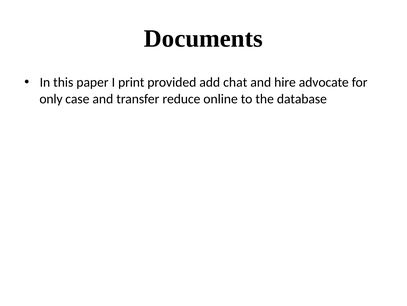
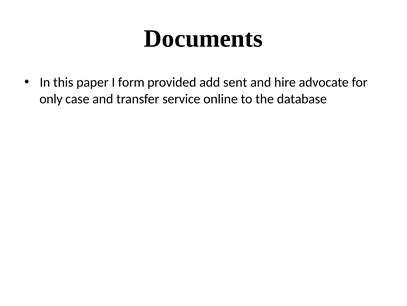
print: print -> form (131, 82)
chat: chat -> sent (235, 82)
reduce: reduce -> service (181, 99)
